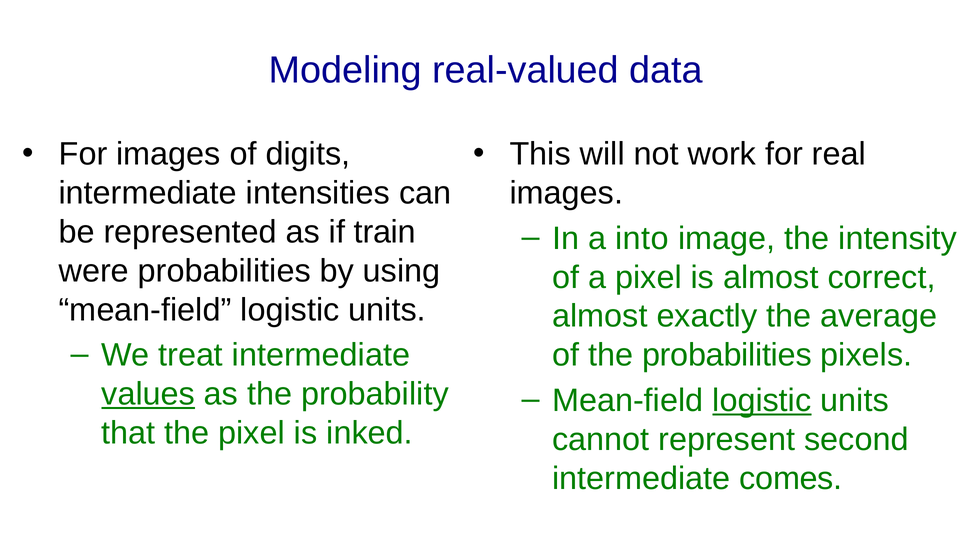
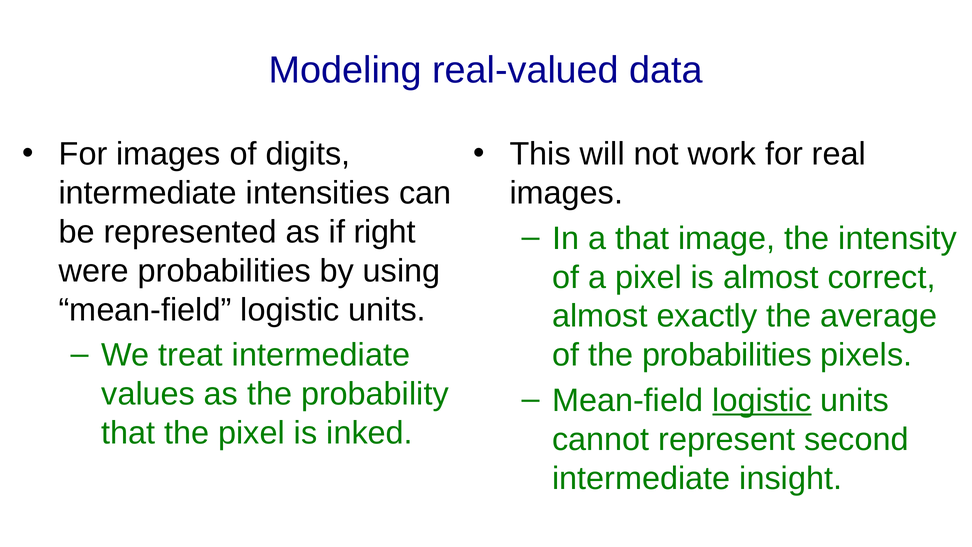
train: train -> right (385, 232)
a into: into -> that (642, 238)
values underline: present -> none (148, 394)
comes: comes -> insight (791, 478)
